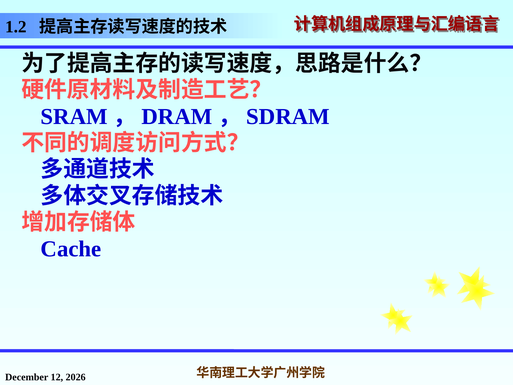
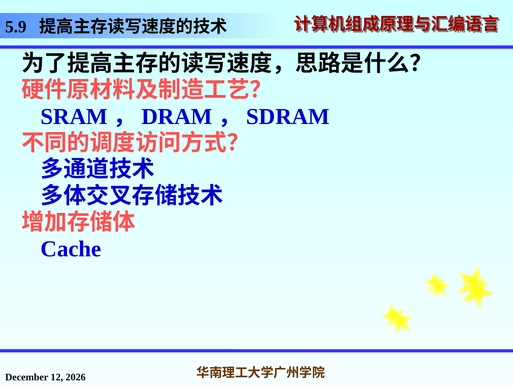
1.2: 1.2 -> 5.9 (16, 27)
